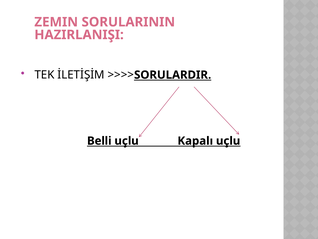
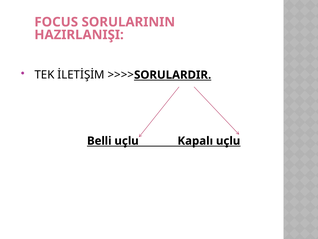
ZEMIN: ZEMIN -> FOCUS (56, 22)
